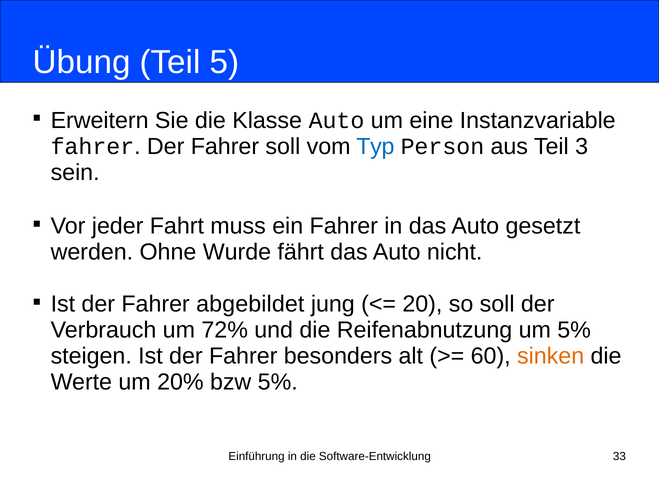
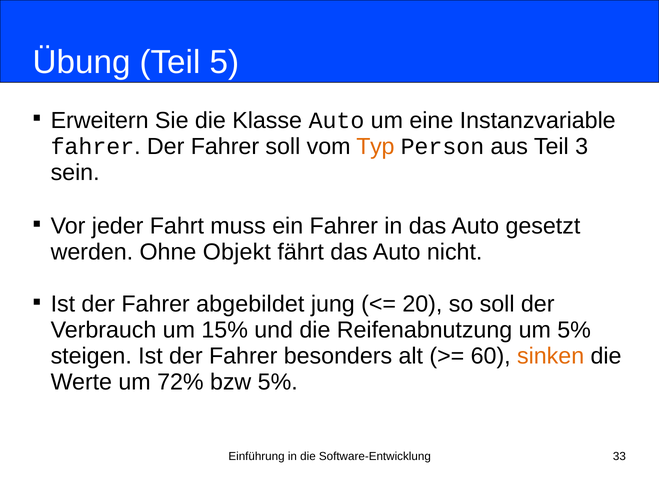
Typ colour: blue -> orange (375, 147)
Wurde: Wurde -> Objekt (237, 252)
72%: 72% -> 15% (225, 330)
20%: 20% -> 72% (180, 382)
